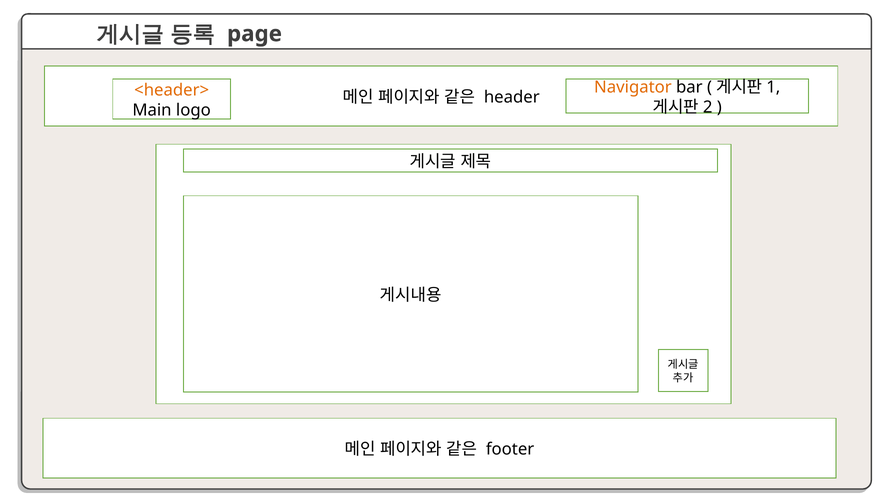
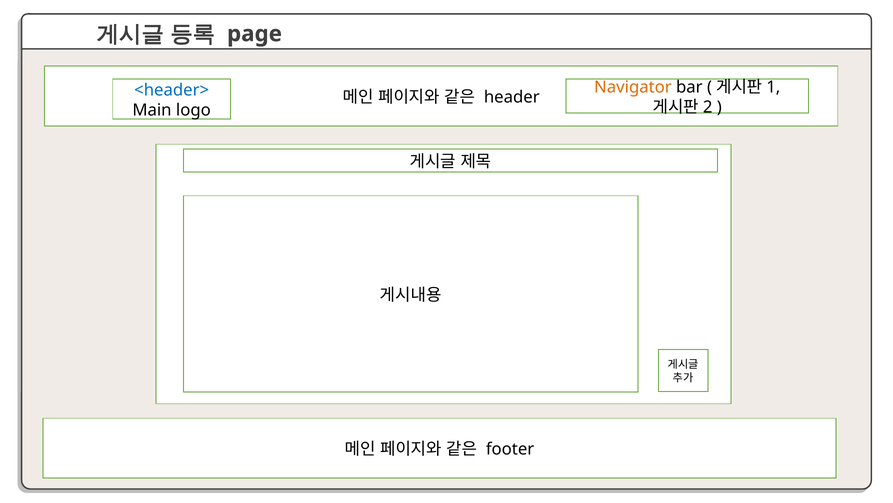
<header> colour: orange -> blue (172, 90)
